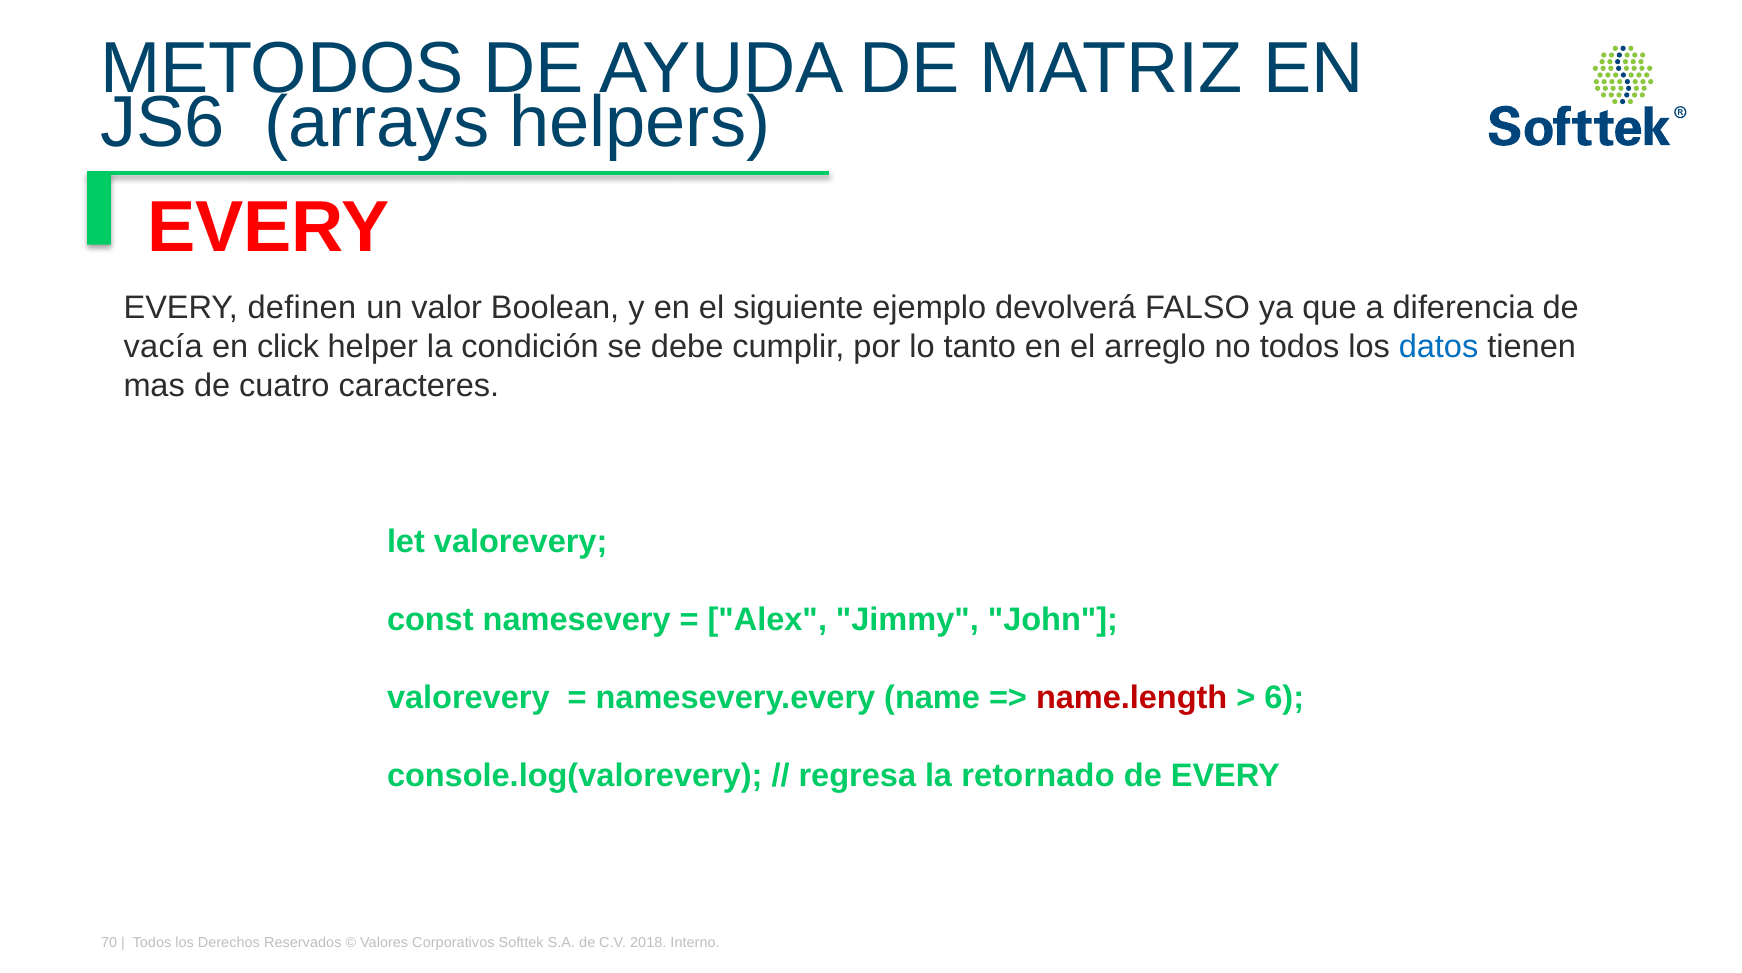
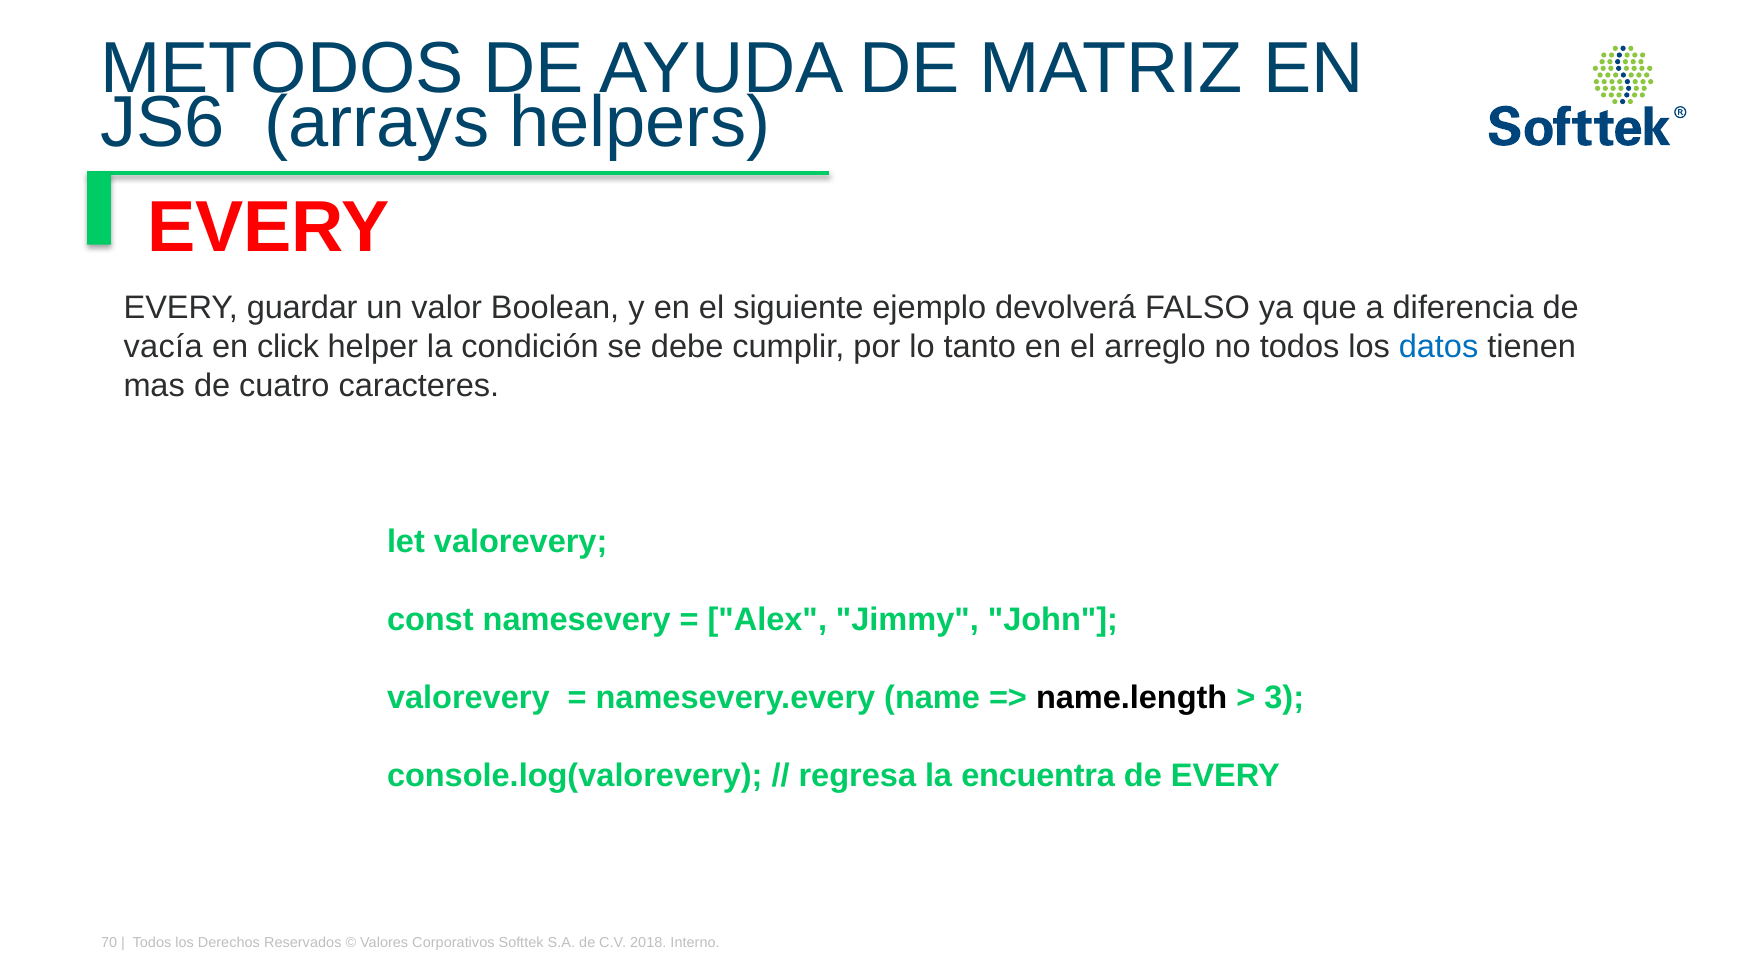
definen: definen -> guardar (302, 308)
name.length colour: red -> black (1132, 698)
6: 6 -> 3 (1284, 698)
retornado: retornado -> encuentra (1038, 776)
